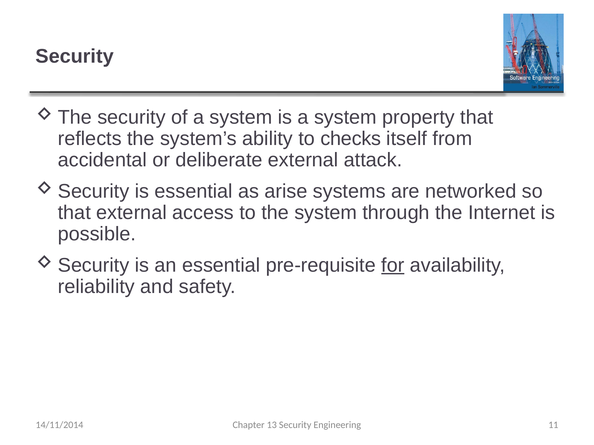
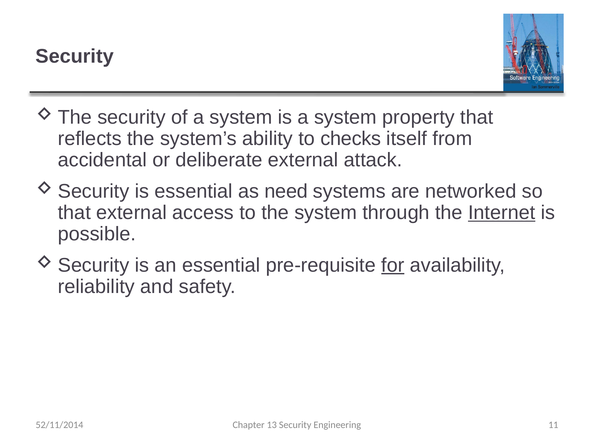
arise: arise -> need (286, 191)
Internet underline: none -> present (502, 213)
14/11/2014: 14/11/2014 -> 52/11/2014 (59, 425)
